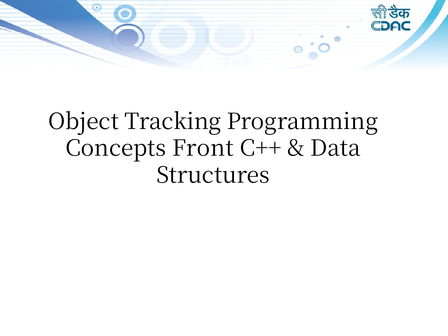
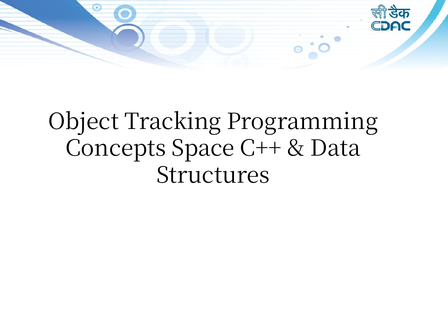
Front: Front -> Space (203, 149)
